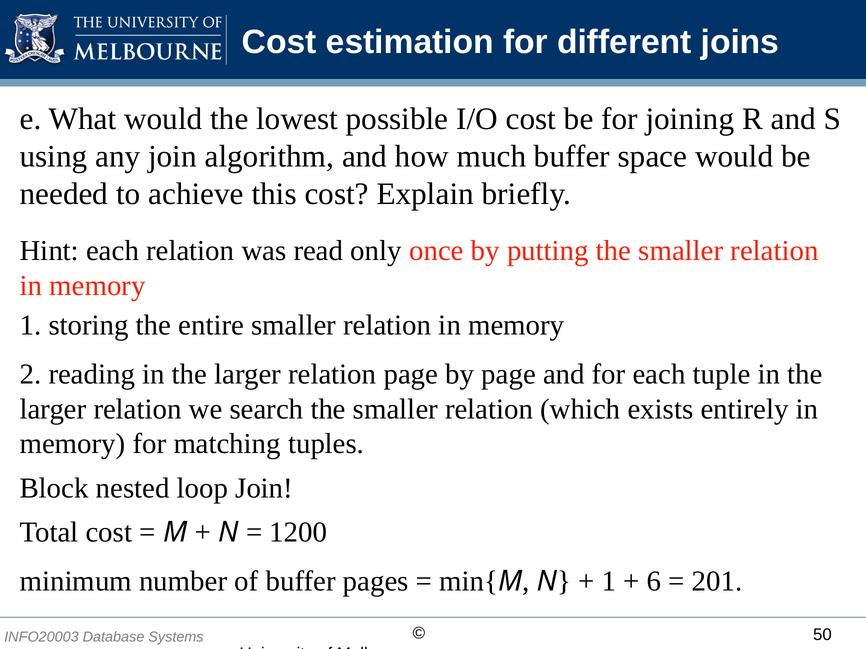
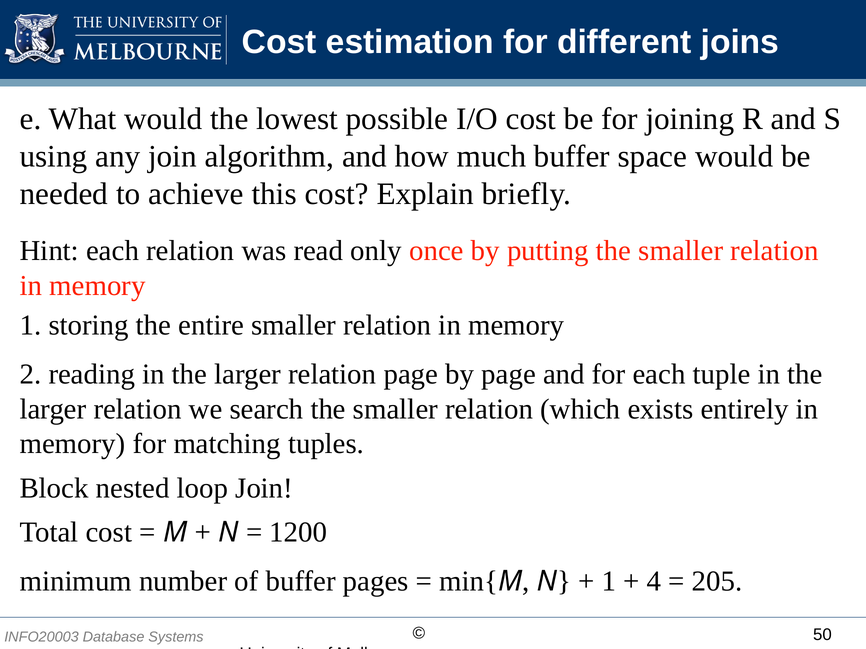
6: 6 -> 4 (654, 582)
201: 201 -> 205 (717, 582)
